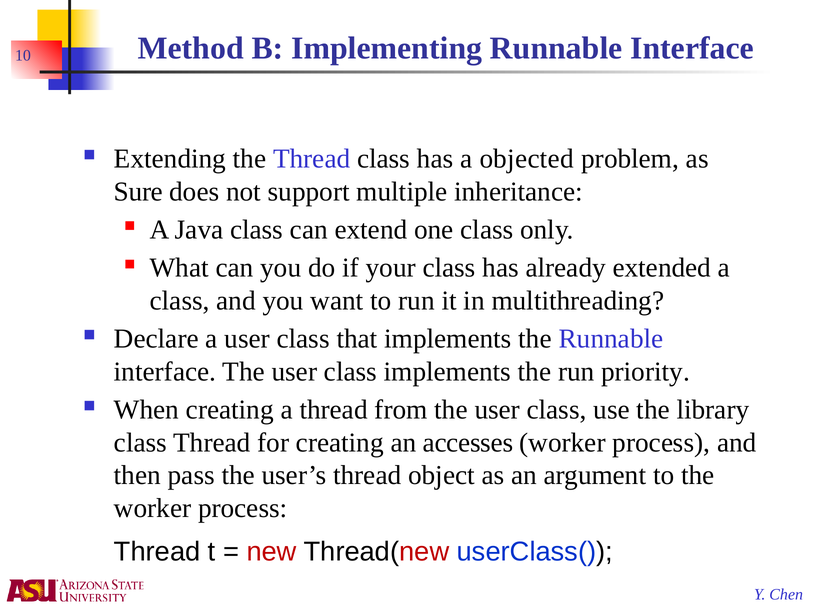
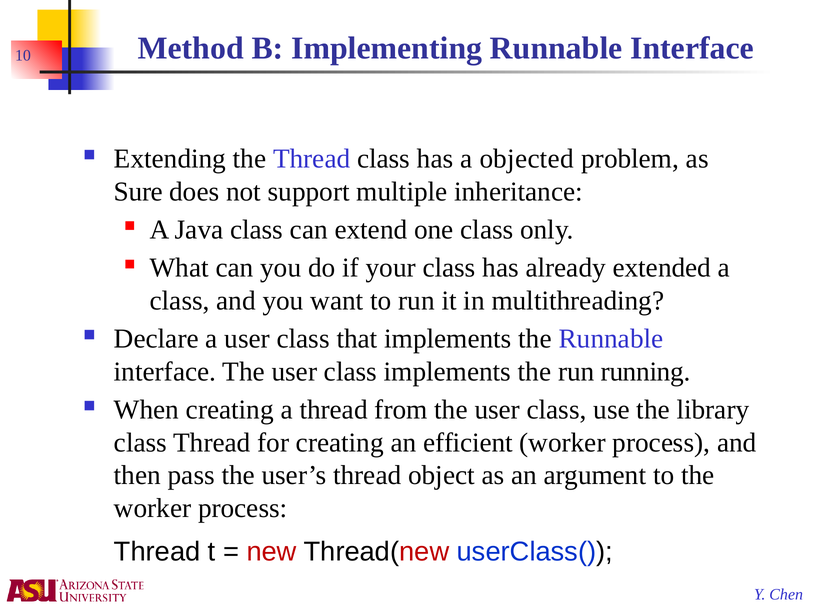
priority: priority -> running (646, 372)
accesses: accesses -> efficient (468, 443)
